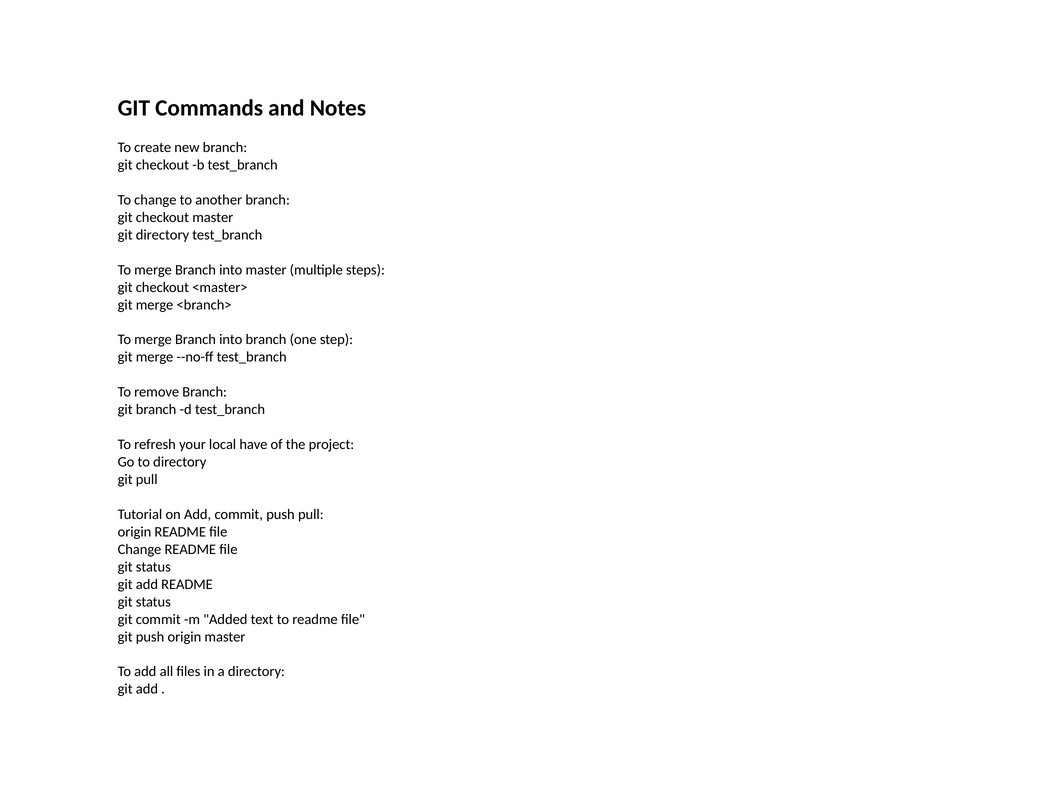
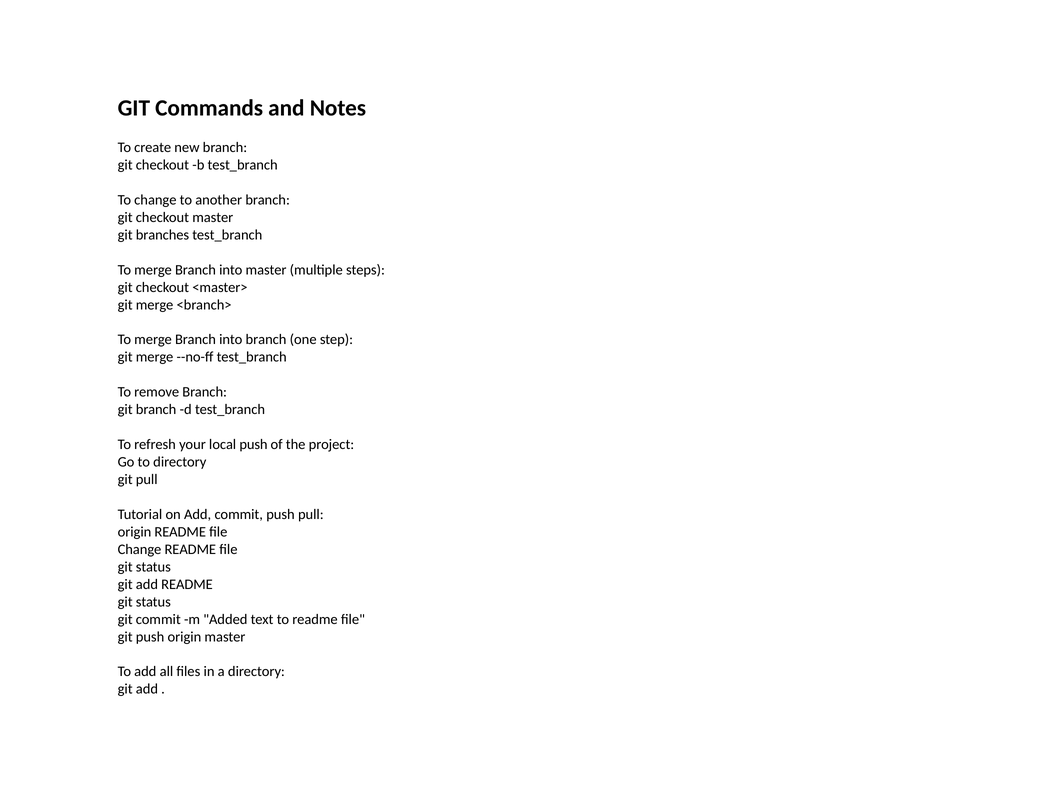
git directory: directory -> branches (162, 235)
local have: have -> push (253, 444)
